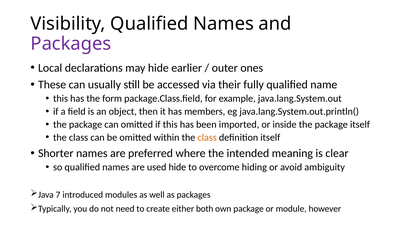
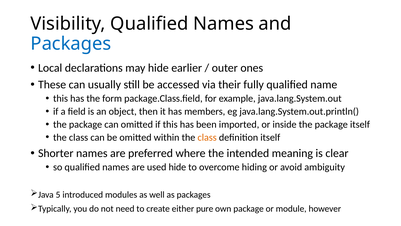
Packages colour: purple -> blue (71, 44)
7: 7 -> 5 (58, 194)
both: both -> pure (205, 208)
